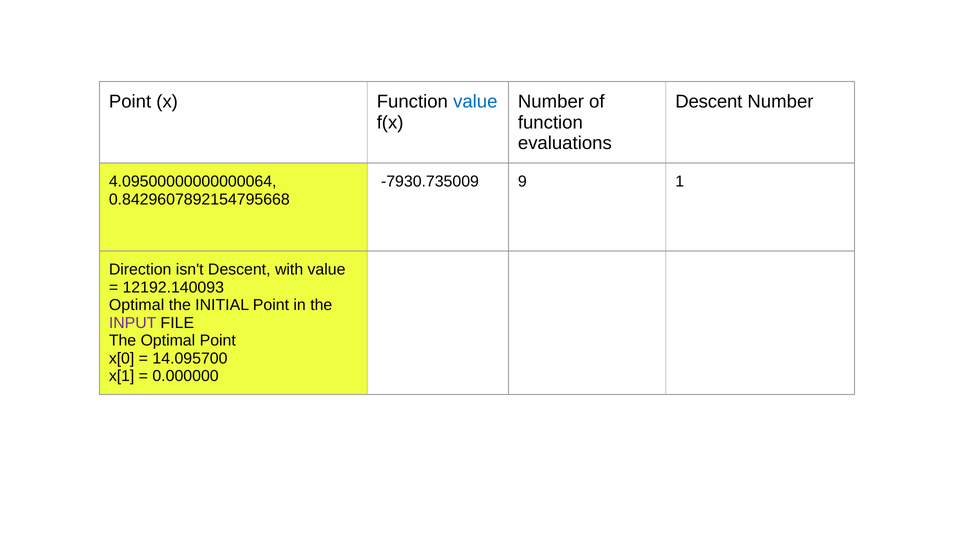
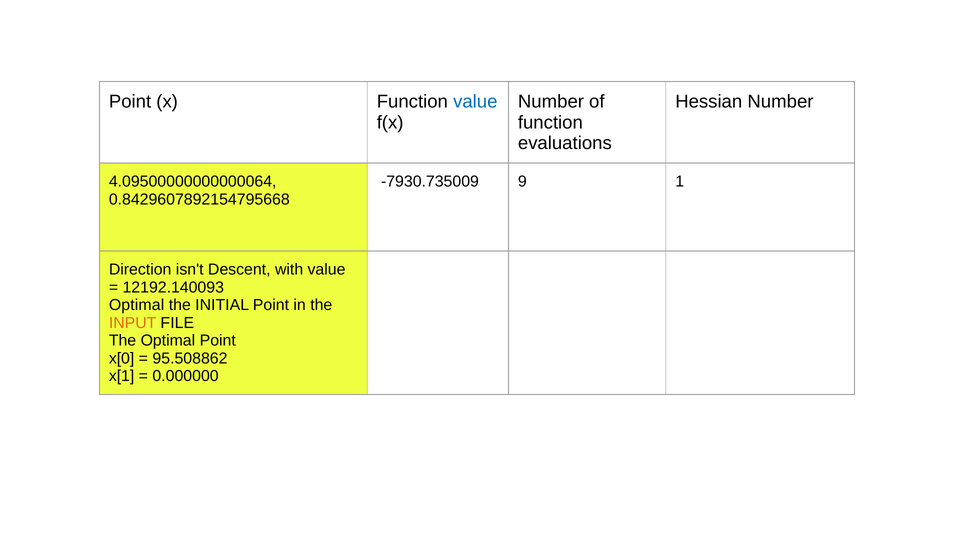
Descent: Descent -> Hessian (709, 102)
INPUT colour: purple -> orange (133, 323)
14.095700: 14.095700 -> 95.508862 (190, 359)
